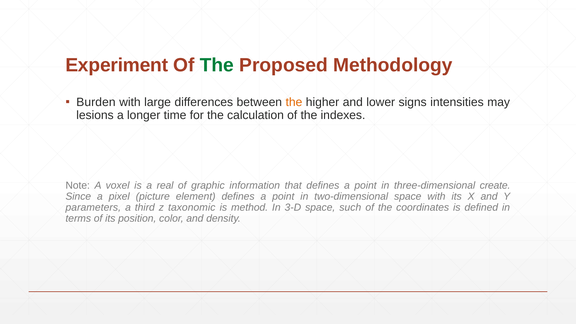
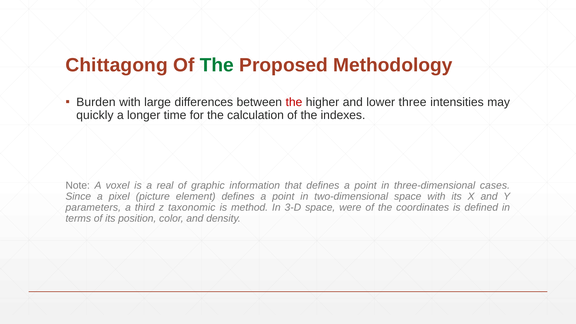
Experiment: Experiment -> Chittagong (117, 65)
the colour: orange -> red (294, 102)
signs: signs -> three (413, 102)
lesions: lesions -> quickly (95, 115)
create: create -> cases (495, 185)
such: such -> were (350, 207)
